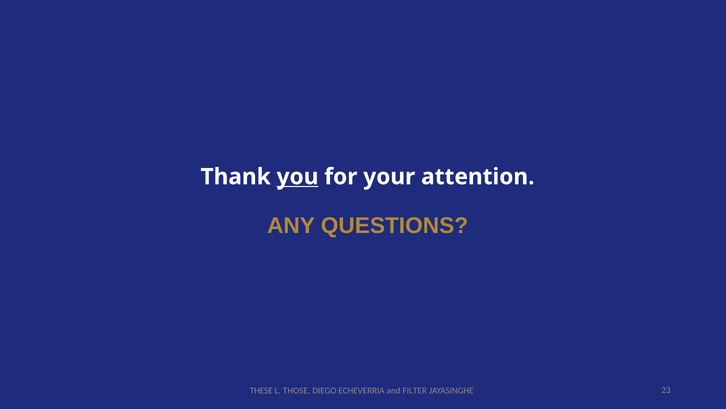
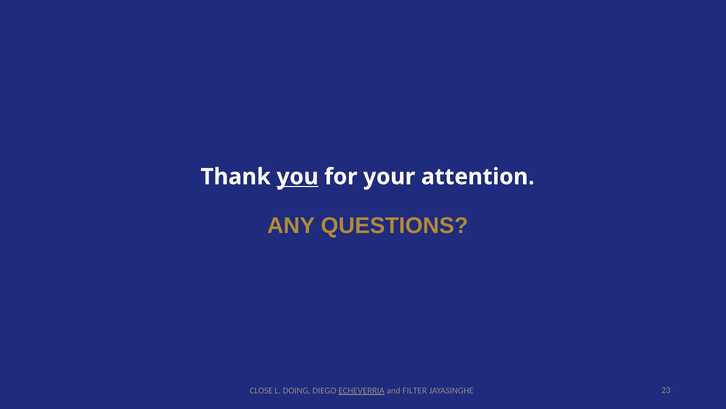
THESE: THESE -> CLOSE (261, 390)
THOSE: THOSE -> DOING (297, 390)
ECHEVERRIA underline: none -> present (361, 390)
